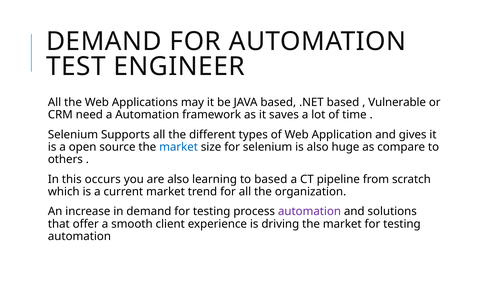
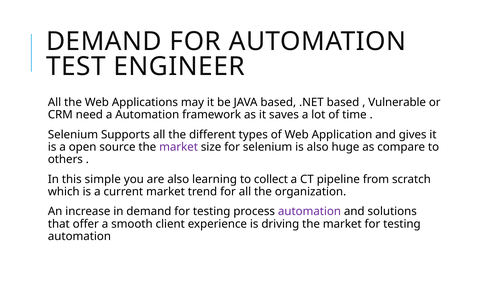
market colour: blue -> purple (179, 147)
occurs: occurs -> simple (103, 179)
to based: based -> collect (271, 179)
